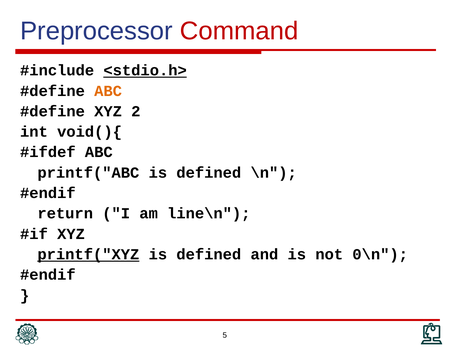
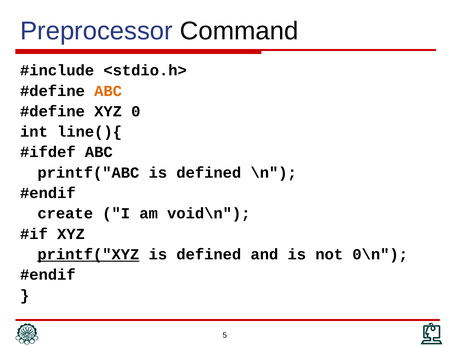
Command colour: red -> black (239, 31)
<stdio.h> underline: present -> none (145, 71)
2: 2 -> 0 (136, 111)
void(){: void(){ -> line(){ (90, 132)
return: return -> create (65, 214)
line\n: line\n -> void\n (209, 214)
